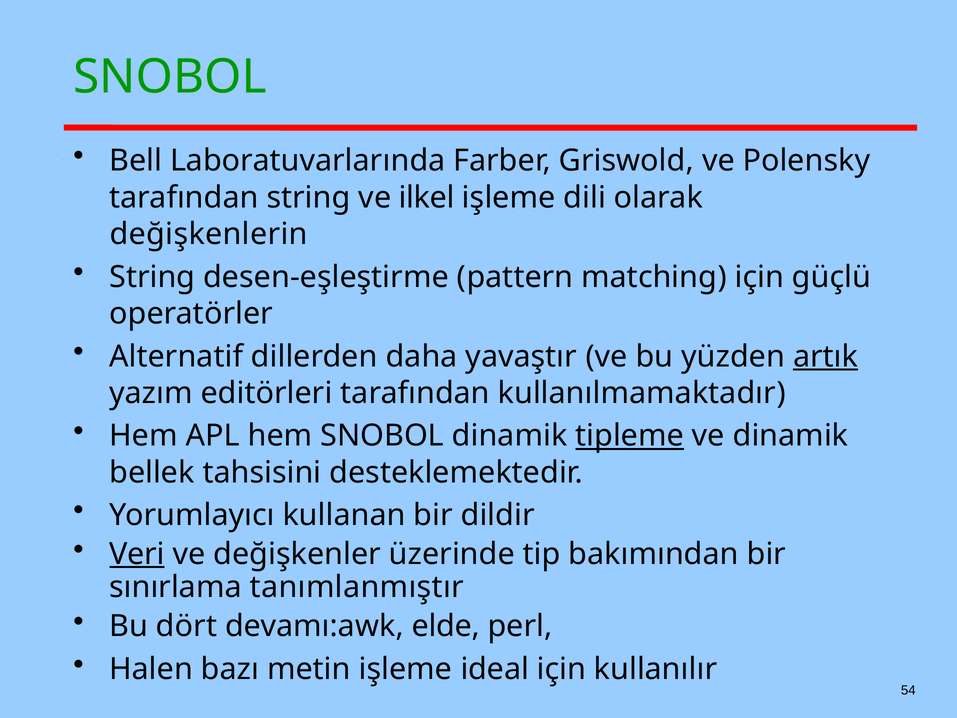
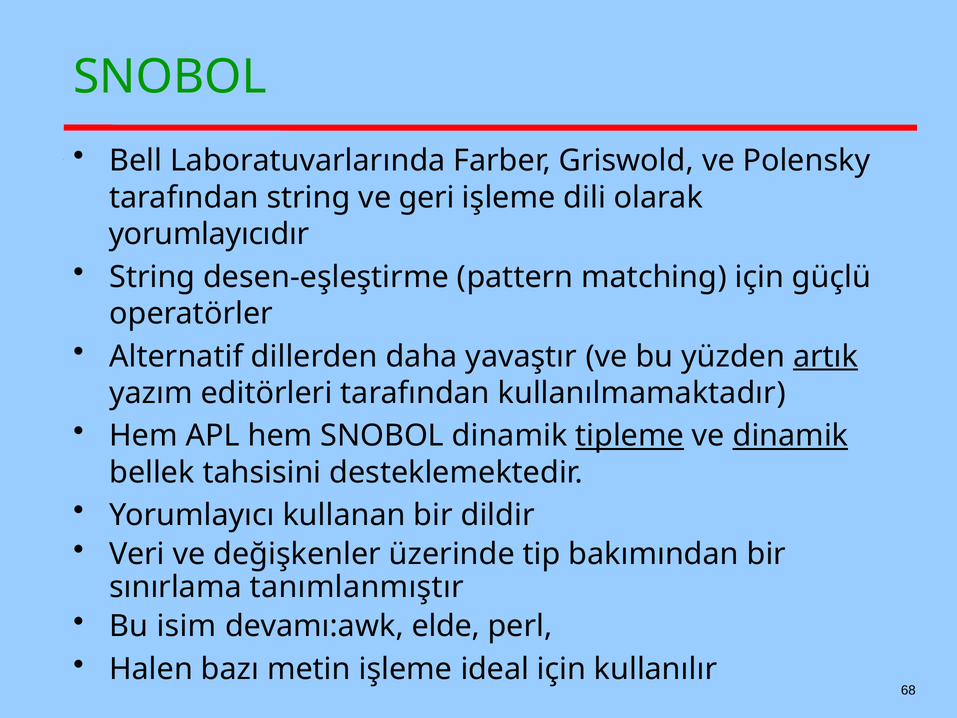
ilkel: ilkel -> geri (427, 197)
değişkenlerin: değişkenlerin -> yorumlayıcıdır (209, 234)
dinamik underline: none -> present (790, 436)
Veri underline: present -> none (137, 554)
dört: dört -> isim (186, 626)
54: 54 -> 68 (908, 690)
